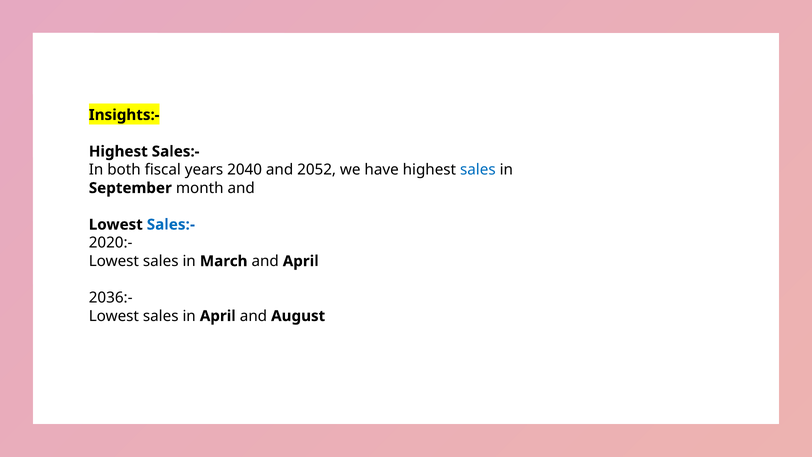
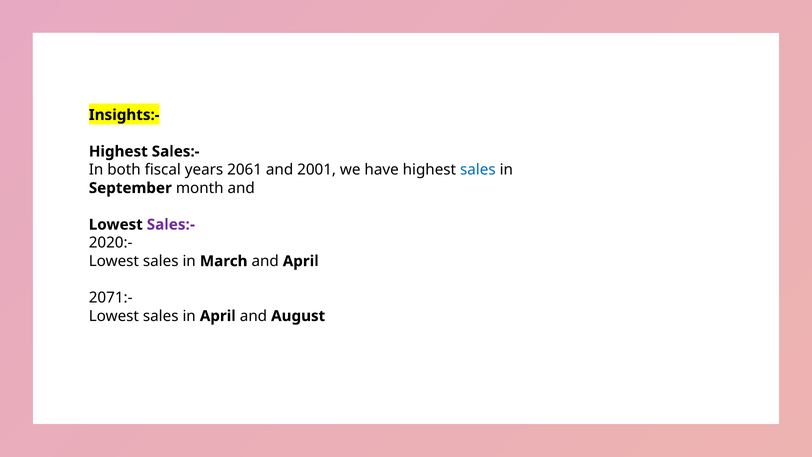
2040: 2040 -> 2061 (245, 170)
2052: 2052 -> 2001 (317, 170)
Sales:- colour: blue -> purple (171, 224)
2036:-: 2036:- -> 2071:- (111, 298)
